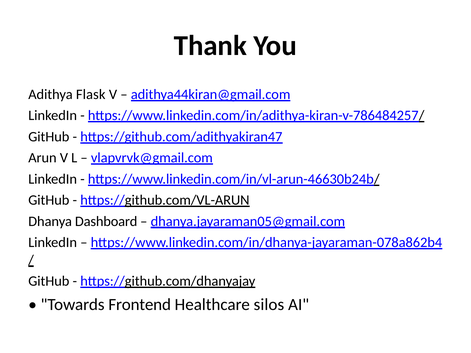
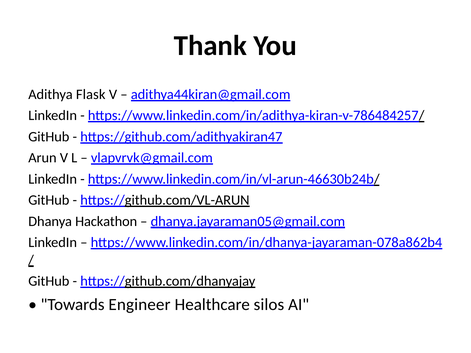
Dashboard: Dashboard -> Hackathon (106, 221)
Frontend: Frontend -> Engineer (139, 305)
